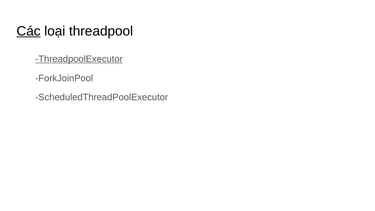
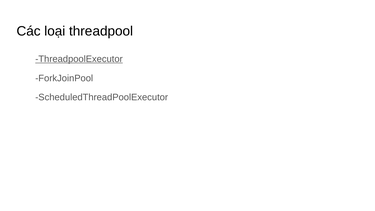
Các underline: present -> none (29, 31)
